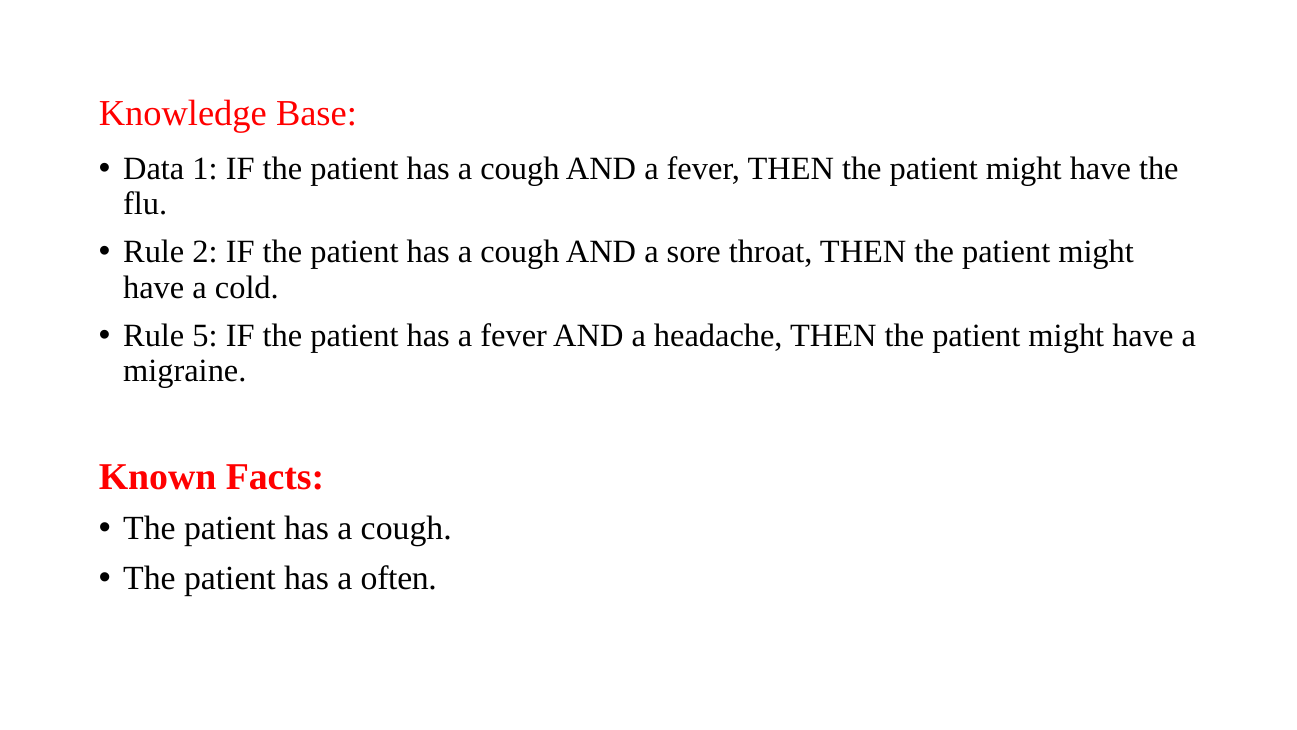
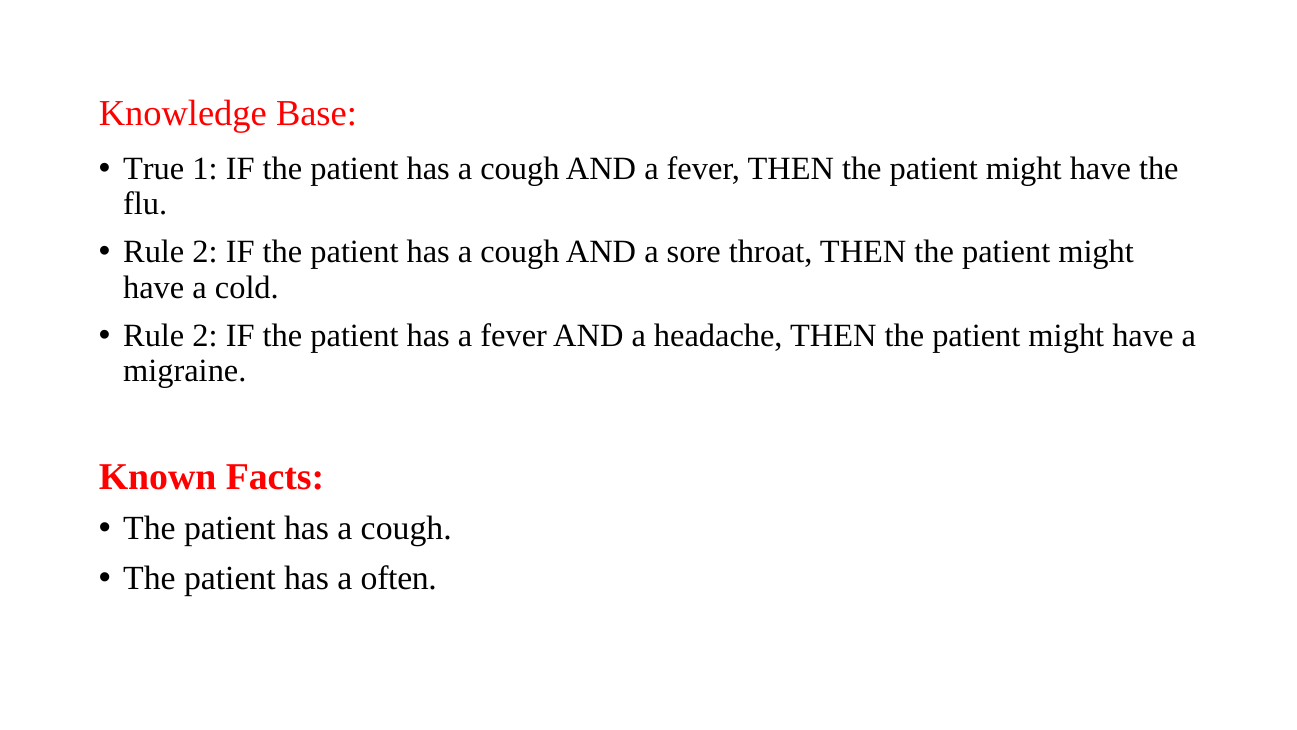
Data: Data -> True (154, 169)
5: 5 -> 2 (205, 336)
